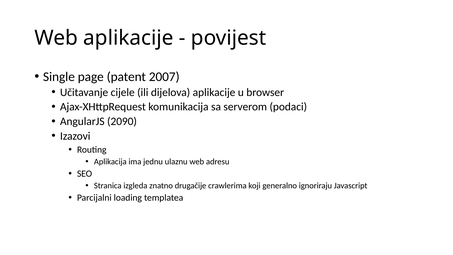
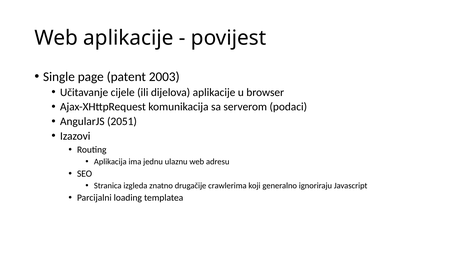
2007: 2007 -> 2003 (164, 77)
2090: 2090 -> 2051 (122, 121)
